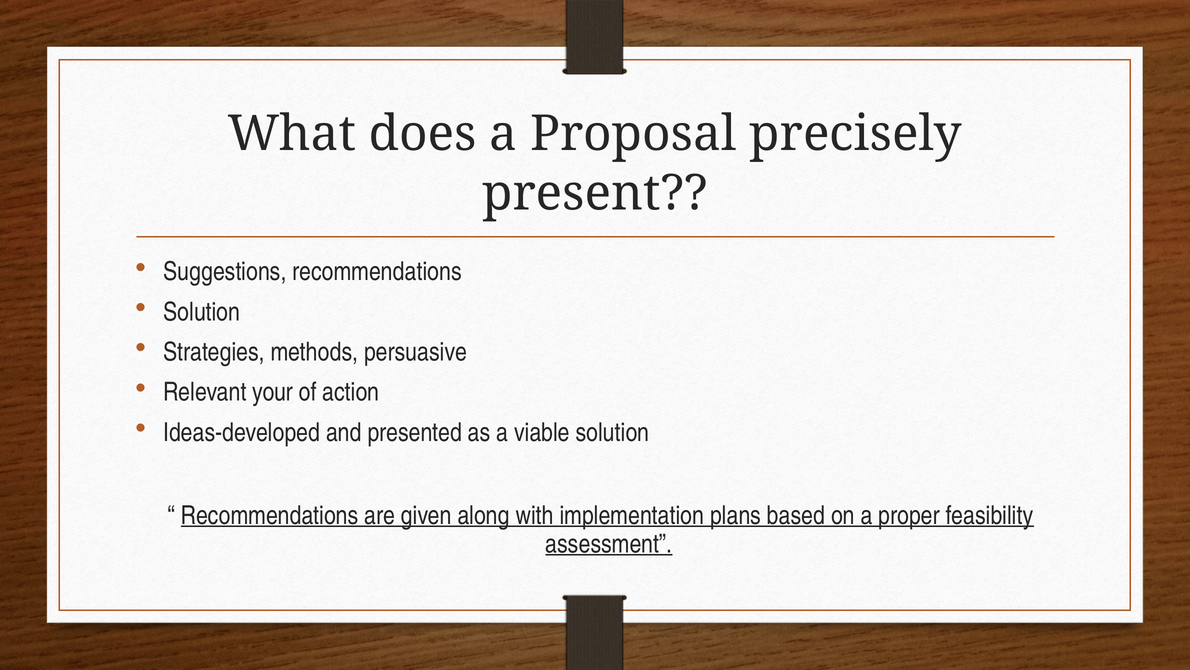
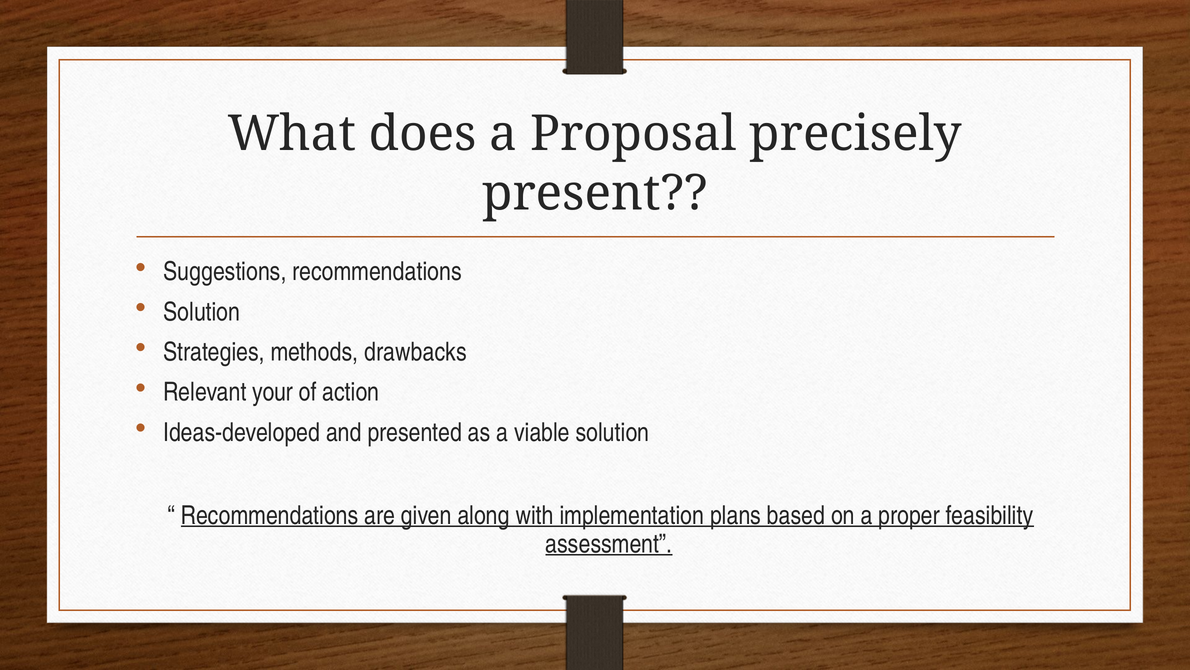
persuasive: persuasive -> drawbacks (415, 352)
